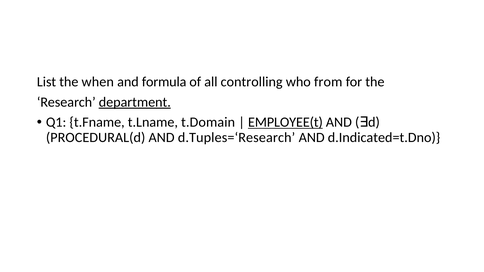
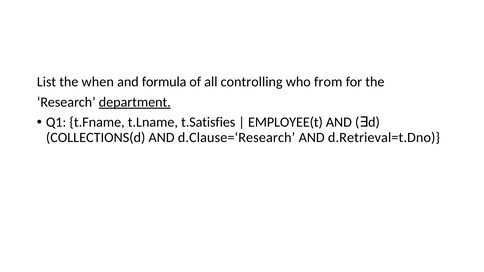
t.Domain: t.Domain -> t.Satisfies (208, 122)
EMPLOYEE(t underline: present -> none (285, 122)
PROCEDURAL(d: PROCEDURAL(d -> COLLECTIONS(d (96, 138)
d.Tuples=‘Research: d.Tuples=‘Research -> d.Clause=‘Research (237, 138)
d.Indicated=t.Dno: d.Indicated=t.Dno -> d.Retrieval=t.Dno (384, 138)
